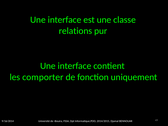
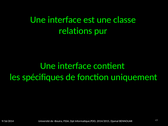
comporter: comporter -> spécifiques (43, 77)
